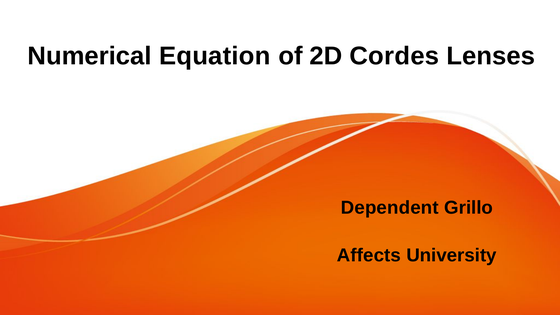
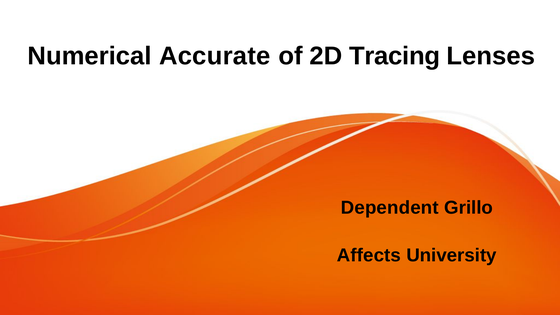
Equation: Equation -> Accurate (215, 56)
Cordes: Cordes -> Tracing (395, 56)
